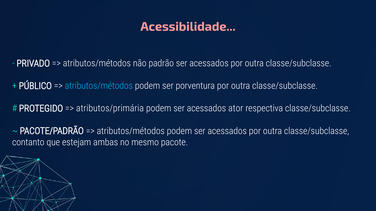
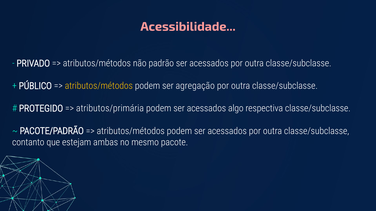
atributos/métodos colour: light blue -> yellow (99, 86)
porventura: porventura -> agregação (195, 86)
ator: ator -> algo (236, 109)
